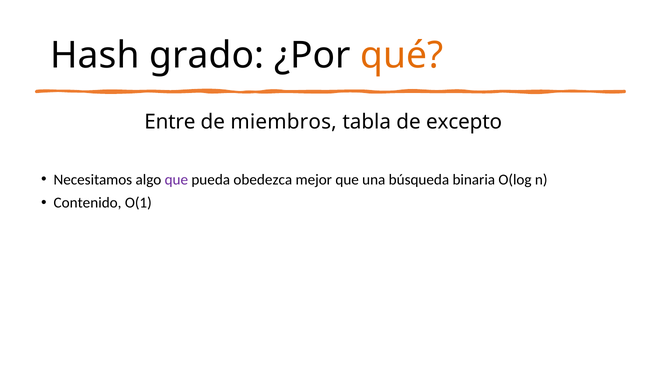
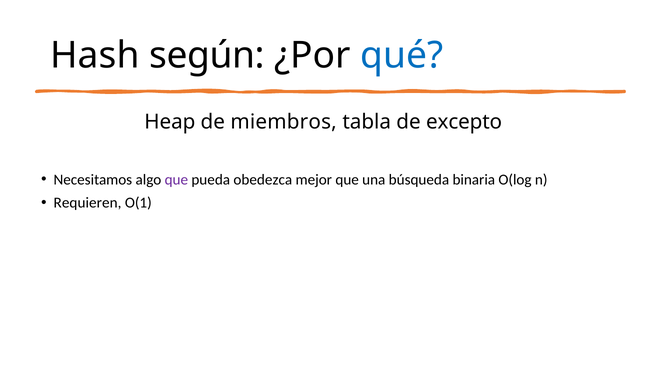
grado: grado -> según (207, 55)
qué colour: orange -> blue (402, 55)
Entre: Entre -> Heap (170, 122)
Contenido: Contenido -> Requieren (88, 203)
